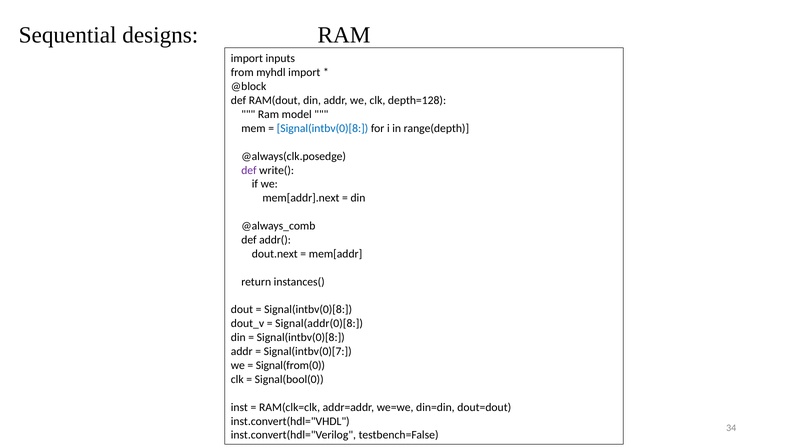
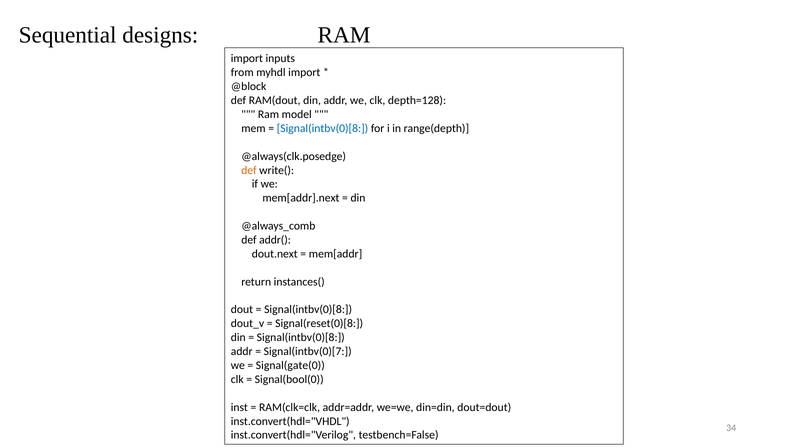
def colour: purple -> orange (249, 170)
Signal(addr(0)[8: Signal(addr(0)[8 -> Signal(reset(0)[8 (319, 324)
Signal(from(0: Signal(from(0 -> Signal(gate(0 (290, 366)
